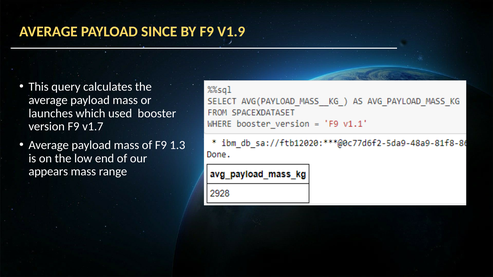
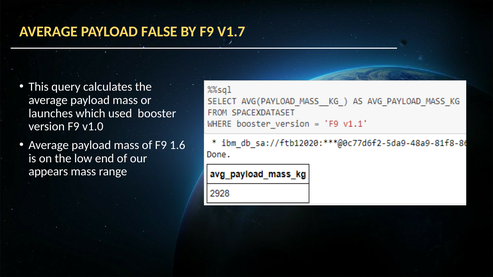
SINCE: SINCE -> FALSE (159, 32)
V1.9: V1.9 -> V1.7 (231, 32)
v1.7: v1.7 -> v1.0 (93, 127)
1.3: 1.3 -> 1.6 (177, 145)
